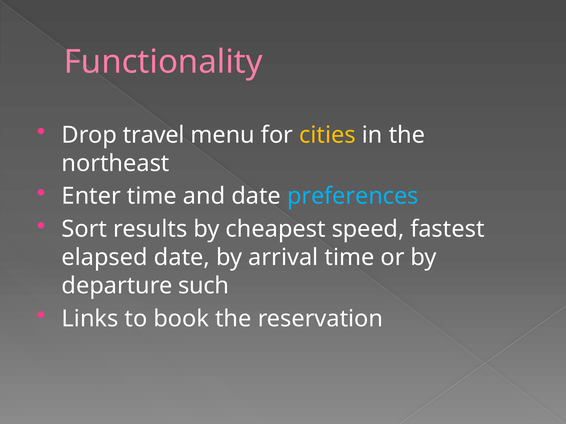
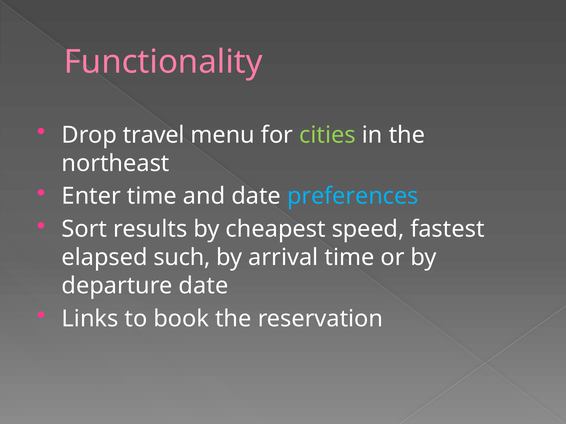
cities colour: yellow -> light green (328, 135)
elapsed date: date -> such (182, 258)
departure such: such -> date (203, 286)
